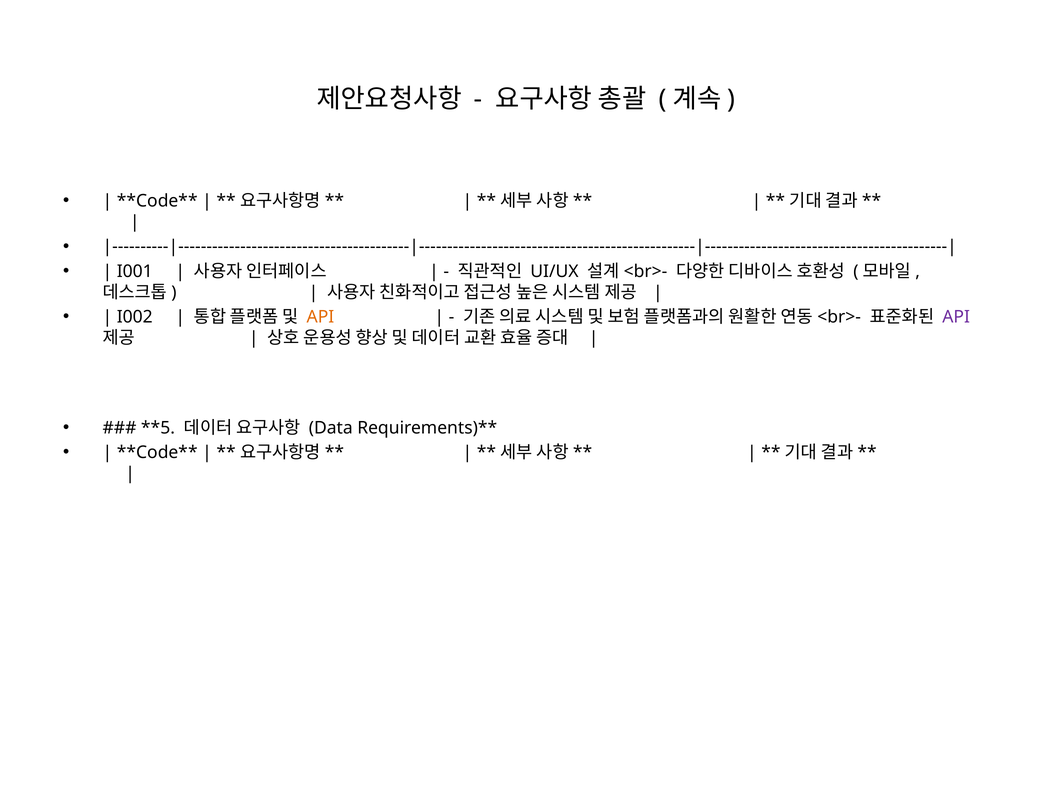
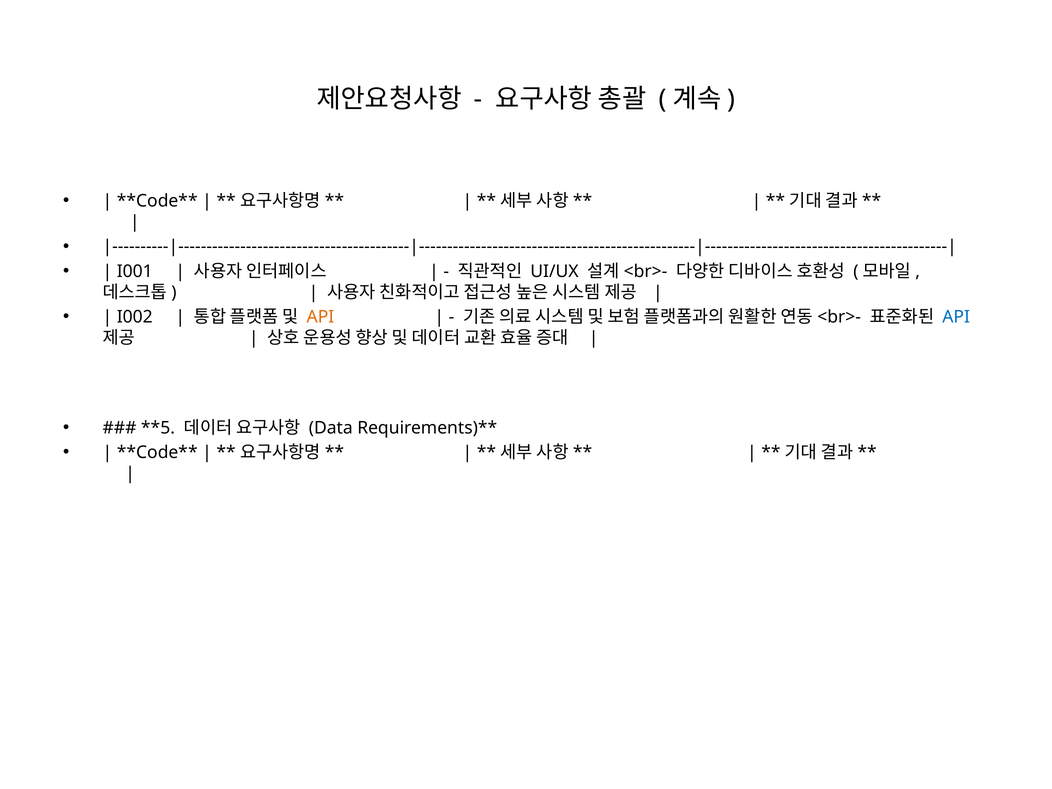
API colour: purple -> blue (956, 317)
